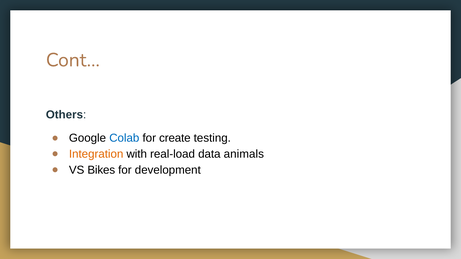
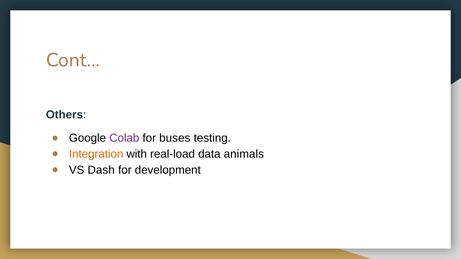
Colab colour: blue -> purple (124, 138)
create: create -> buses (175, 138)
Bikes: Bikes -> Dash (101, 170)
